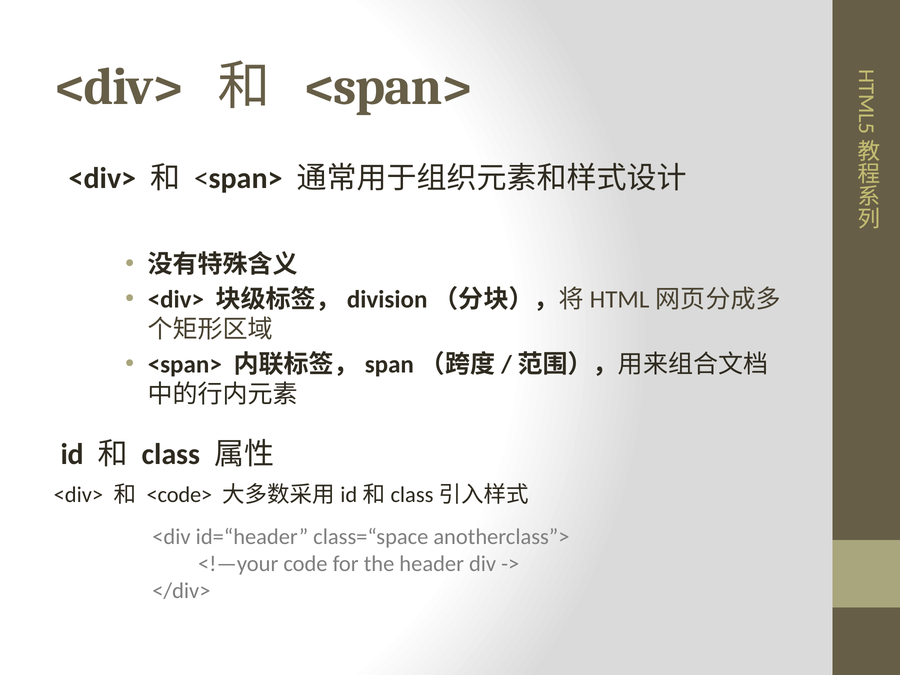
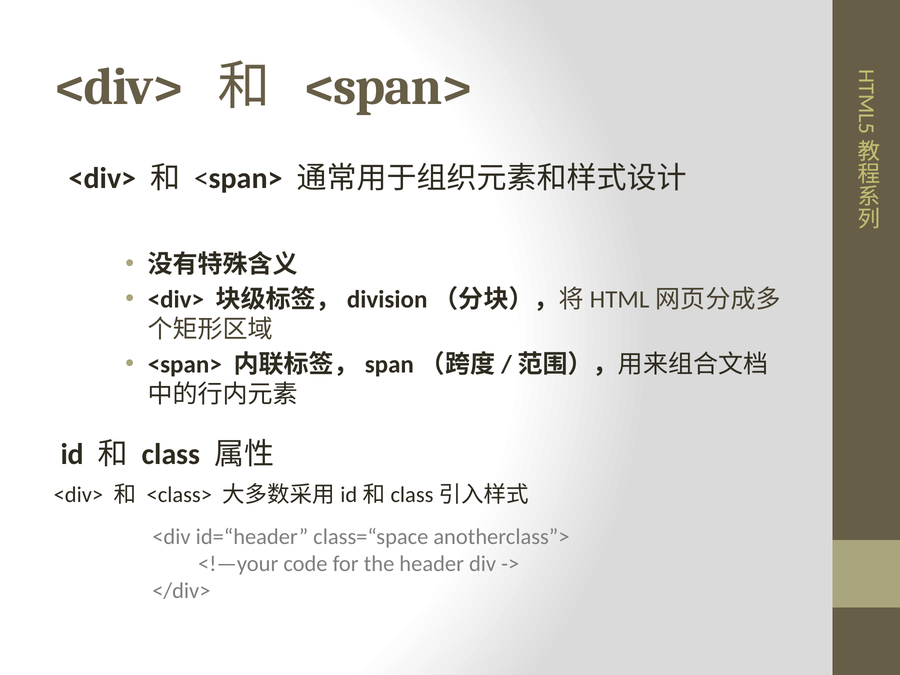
<code>: <code> -> <class> (179, 495)
